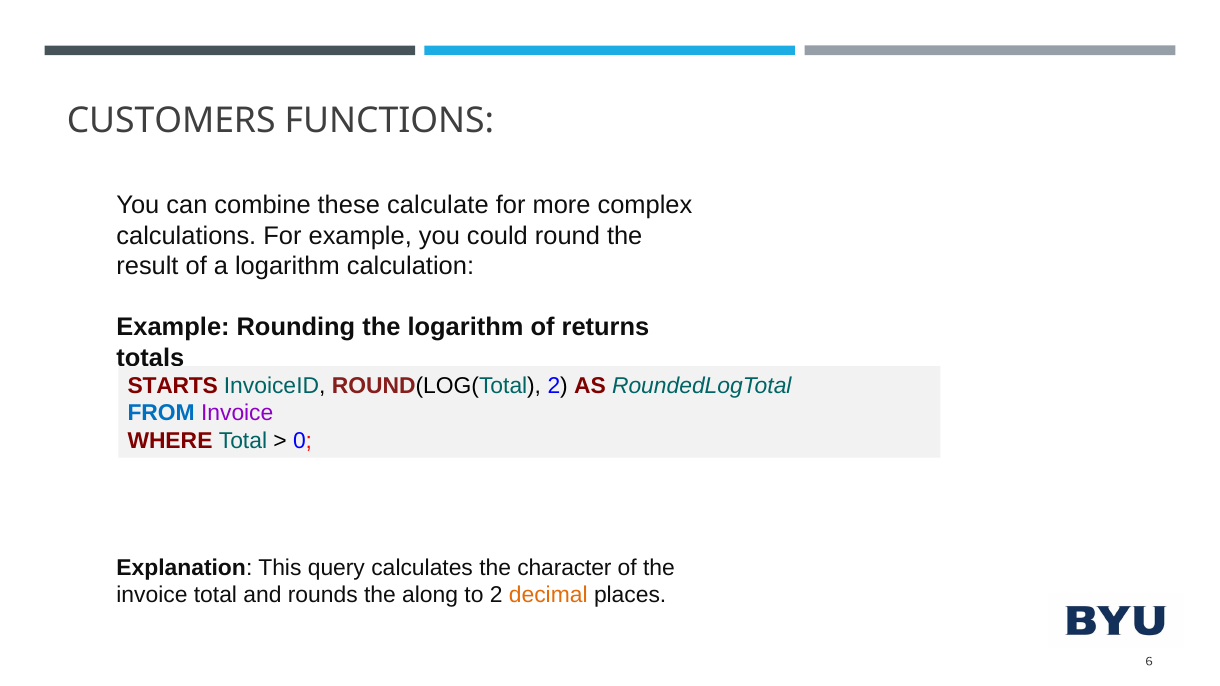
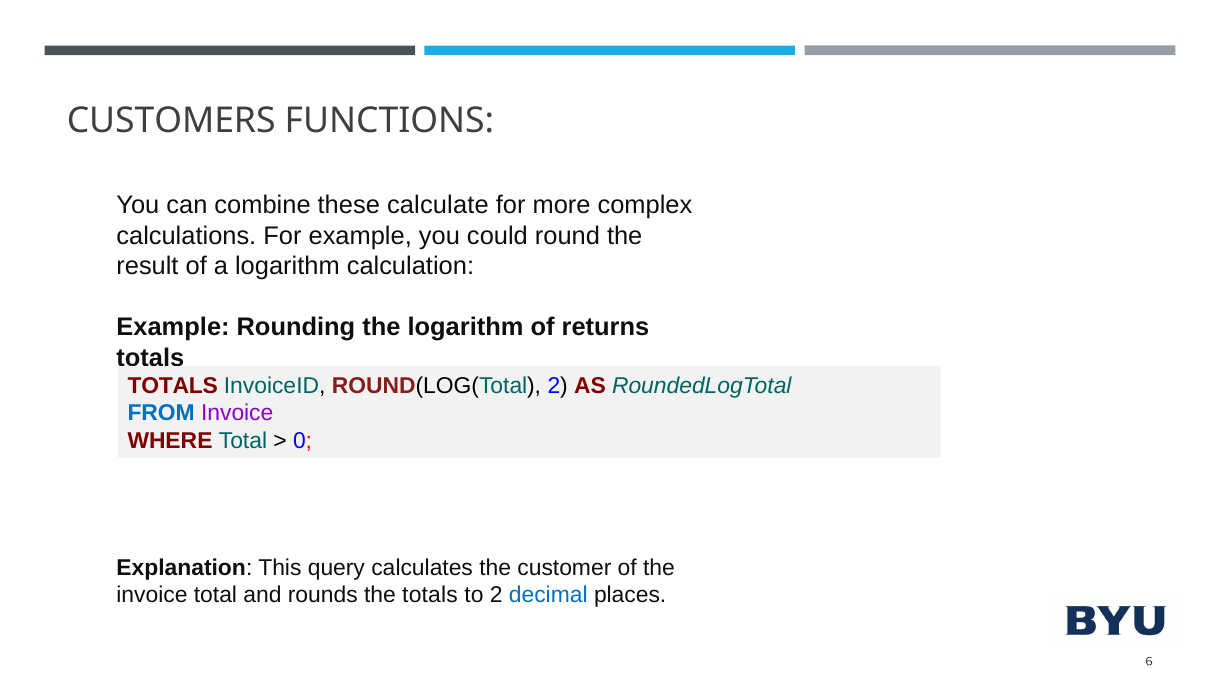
STARTS: STARTS -> TOTALS (173, 386)
character: character -> customer (564, 568)
the along: along -> totals (430, 596)
decimal colour: orange -> blue (548, 596)
